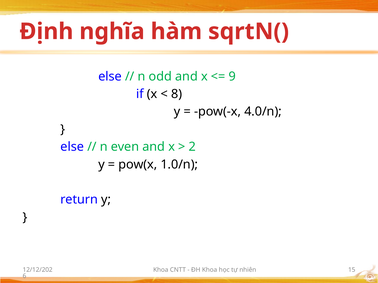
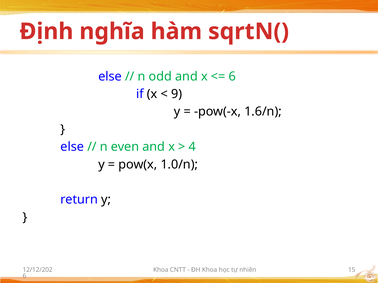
9: 9 -> 6 (232, 76)
8: 8 -> 9 (177, 94)
4.0/n: 4.0/n -> 1.6/n (263, 112)
2: 2 -> 4 (192, 147)
